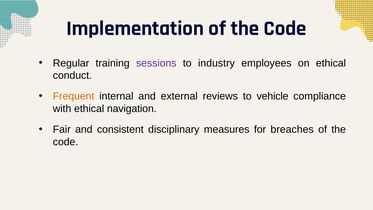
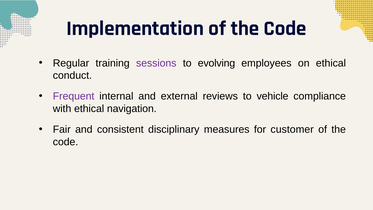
industry: industry -> evolving (217, 63)
Frequent colour: orange -> purple (74, 96)
breaches: breaches -> customer (292, 129)
